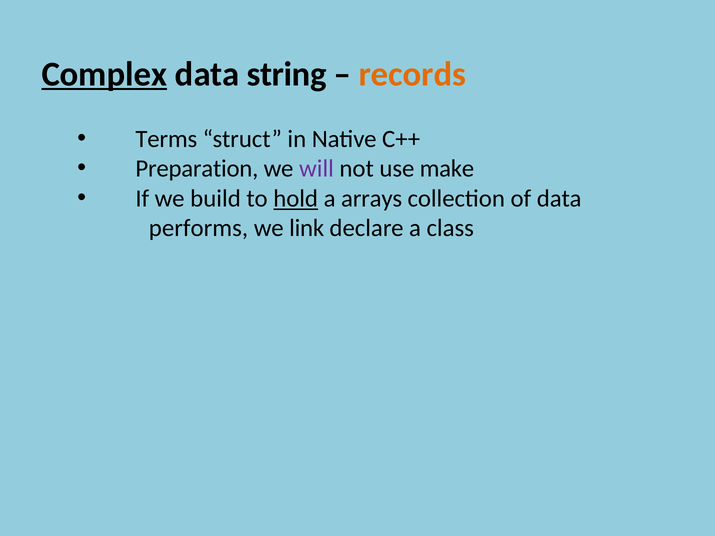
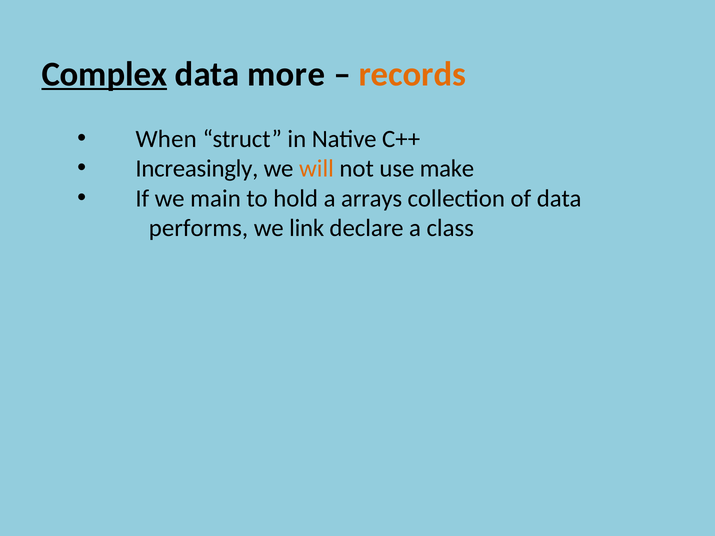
string: string -> more (286, 74)
Terms: Terms -> When (166, 139)
Preparation: Preparation -> Increasingly (197, 169)
will colour: purple -> orange (316, 169)
build: build -> main (216, 199)
hold underline: present -> none (296, 199)
